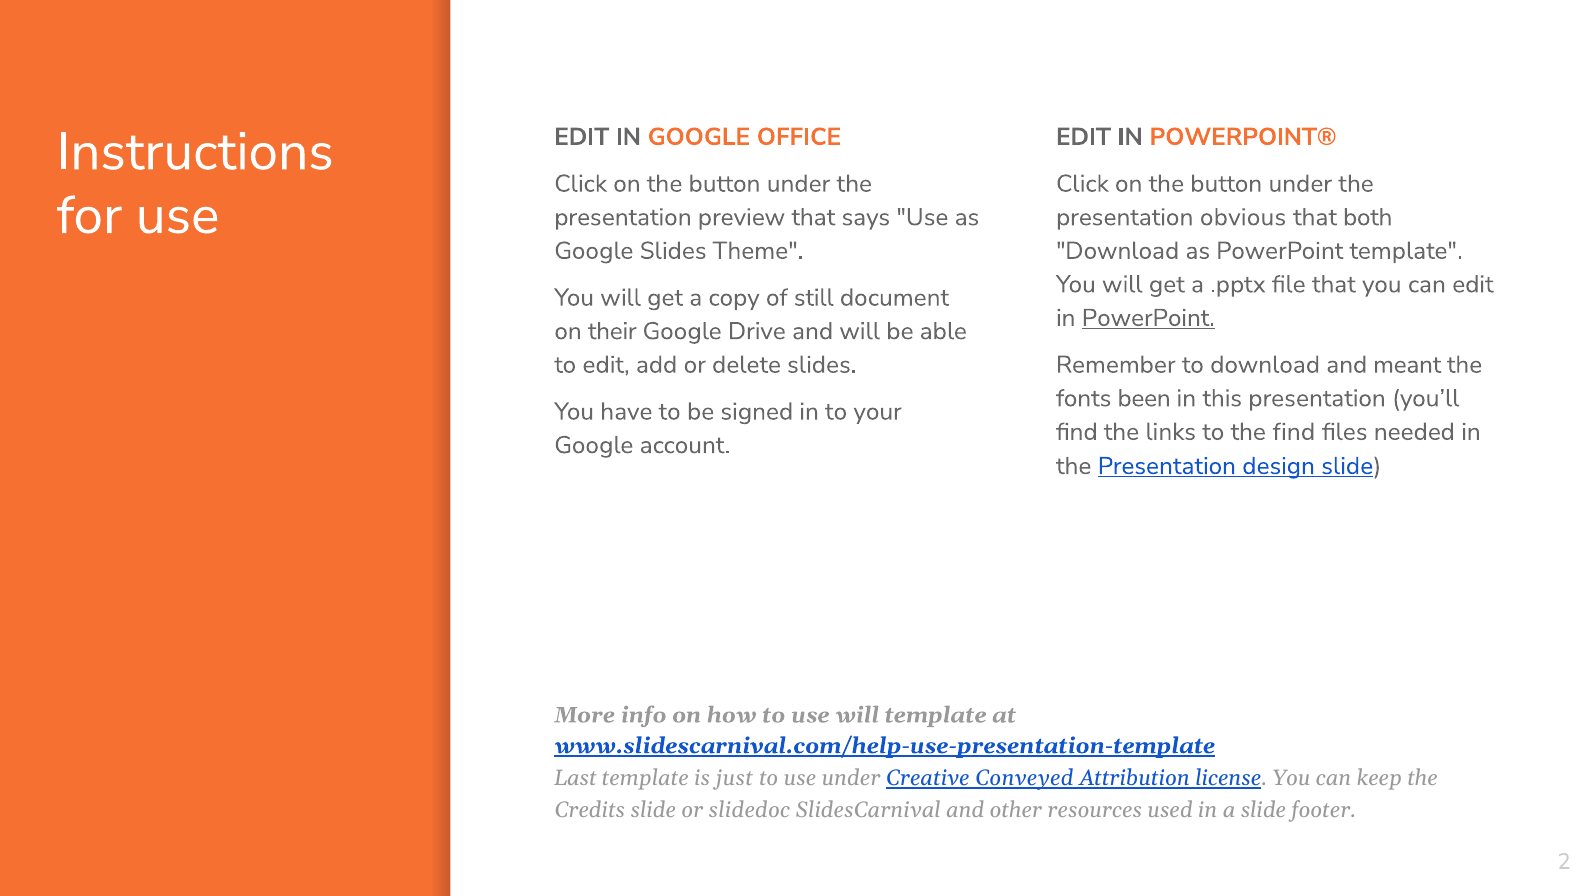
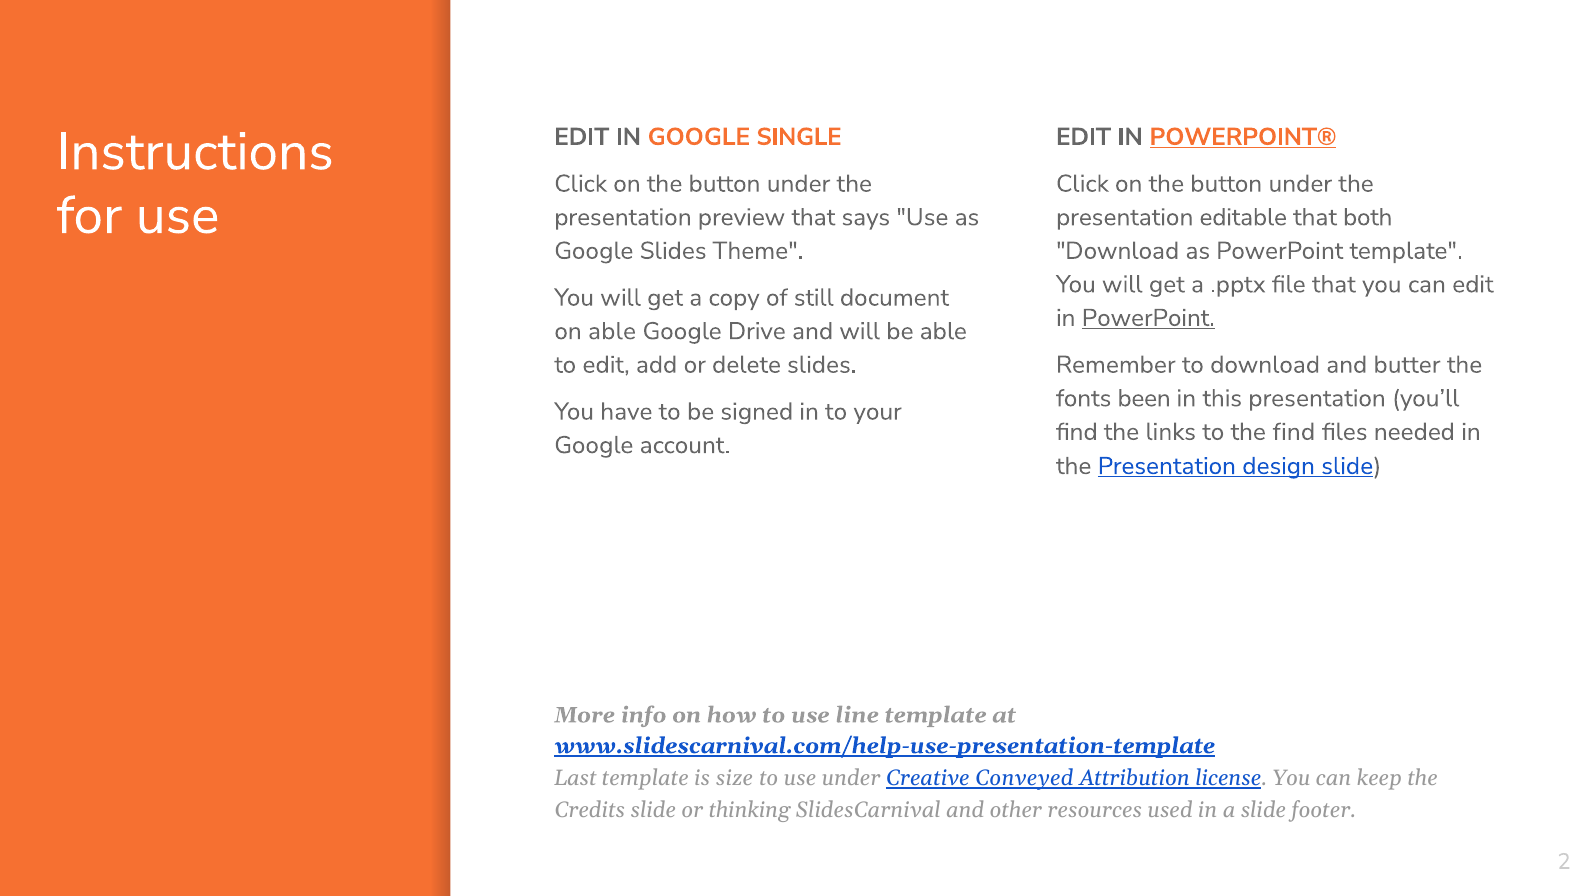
OFFICE: OFFICE -> SINGLE (799, 137)
POWERPOINT® underline: none -> present (1243, 137)
obvious: obvious -> editable (1243, 217)
on their: their -> able (612, 331)
meant: meant -> butter (1407, 365)
use will: will -> line (857, 715)
just: just -> size (734, 778)
slidedoc: slidedoc -> thinking (750, 810)
